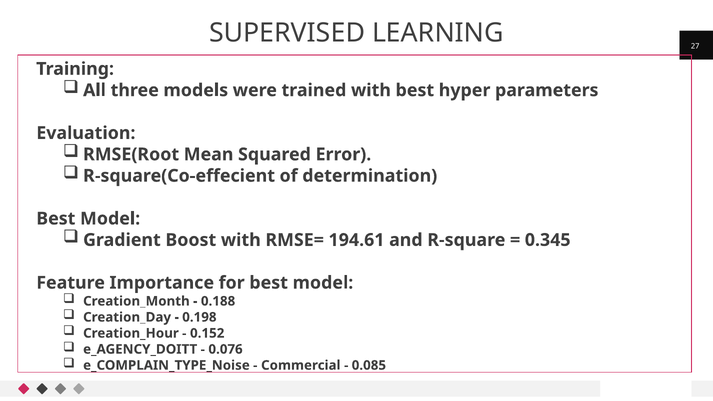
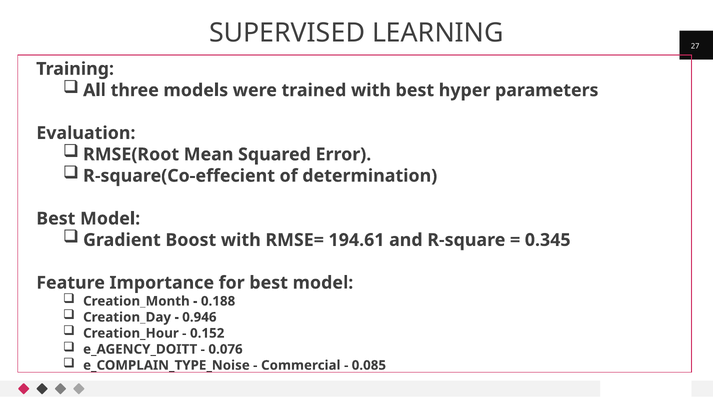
0.198: 0.198 -> 0.946 (199, 317)
